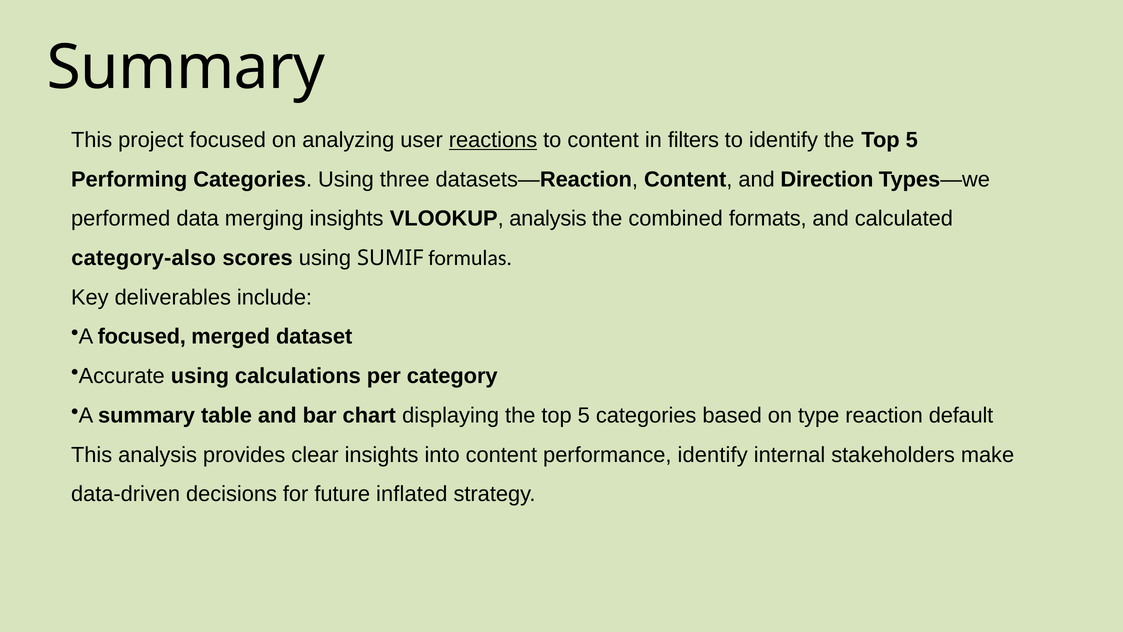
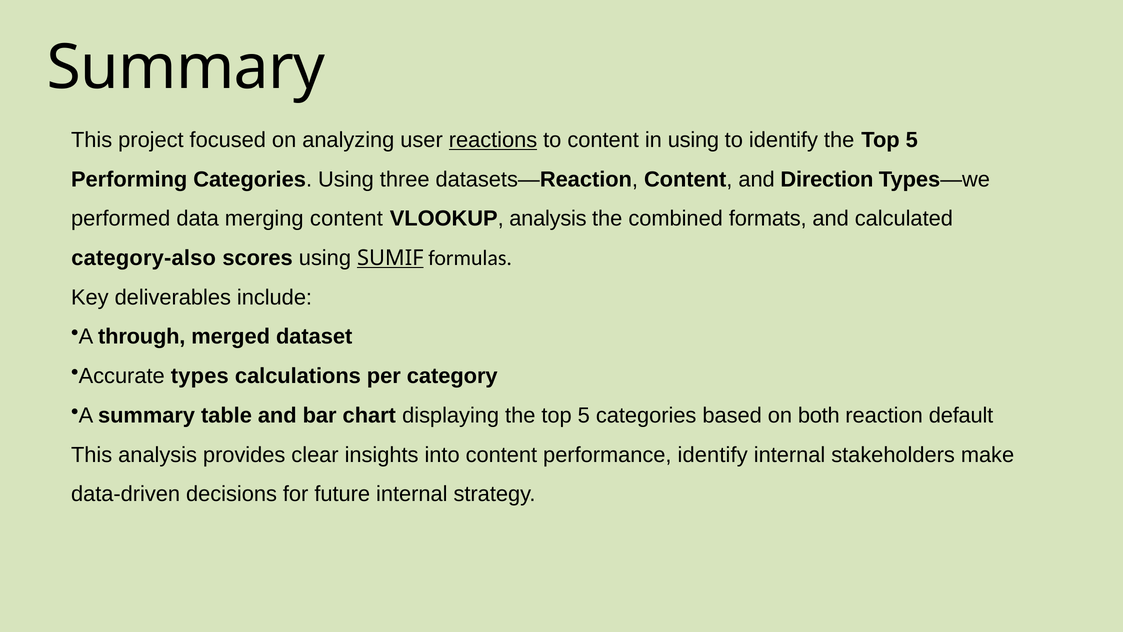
in filters: filters -> using (693, 140)
merging insights: insights -> content (346, 219)
SUMIF underline: none -> present (390, 258)
A focused: focused -> through (142, 337)
Accurate using: using -> types (200, 376)
type: type -> both (819, 415)
future inflated: inflated -> internal (412, 494)
